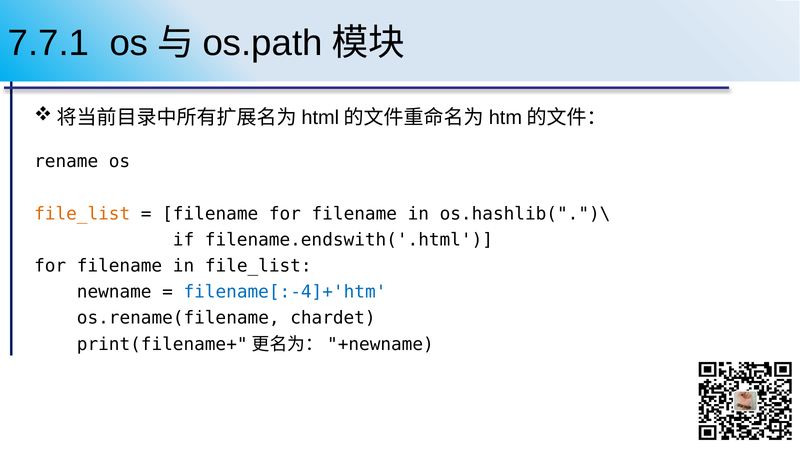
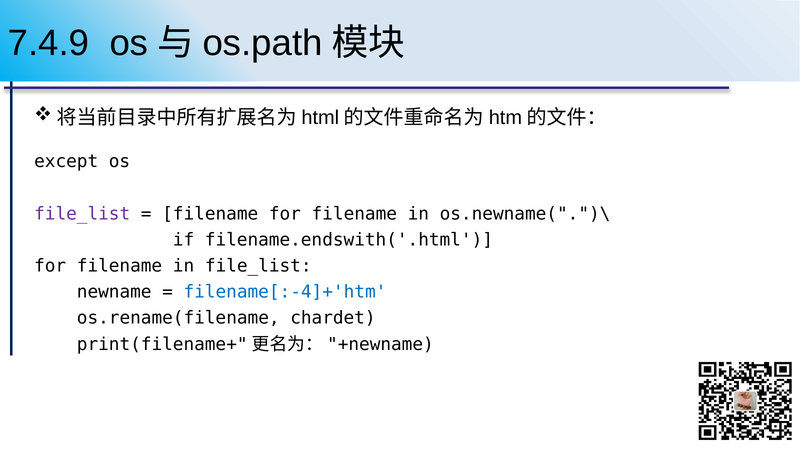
7.7.1: 7.7.1 -> 7.4.9 (49, 43)
rename: rename -> except (66, 162)
file_list colour: orange -> purple (82, 214)
os.hashlib(".")\: os.hashlib(".")\ -> os.newname(".")\ (525, 214)
